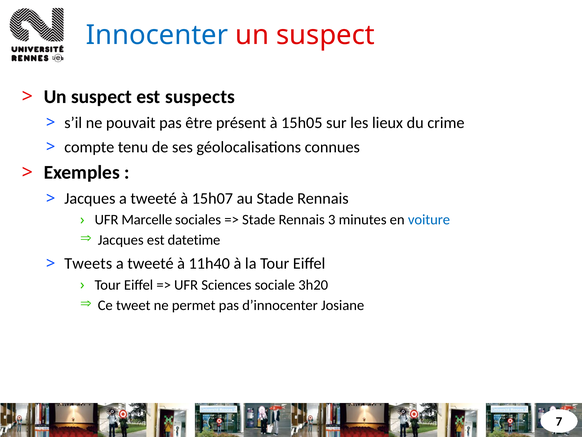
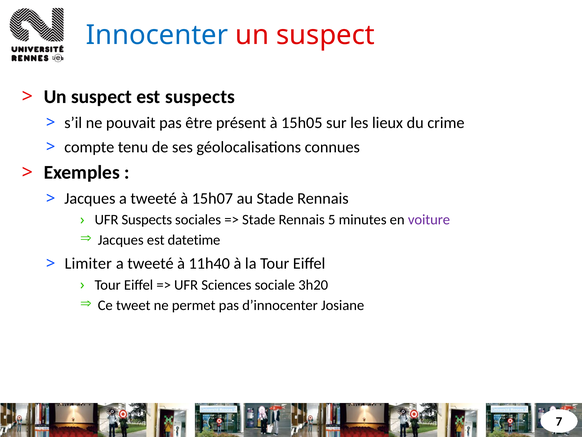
UFR Marcelle: Marcelle -> Suspects (147, 220)
3: 3 -> 5 (332, 220)
voiture colour: blue -> purple (429, 220)
Tweets: Tweets -> Limiter (88, 263)
